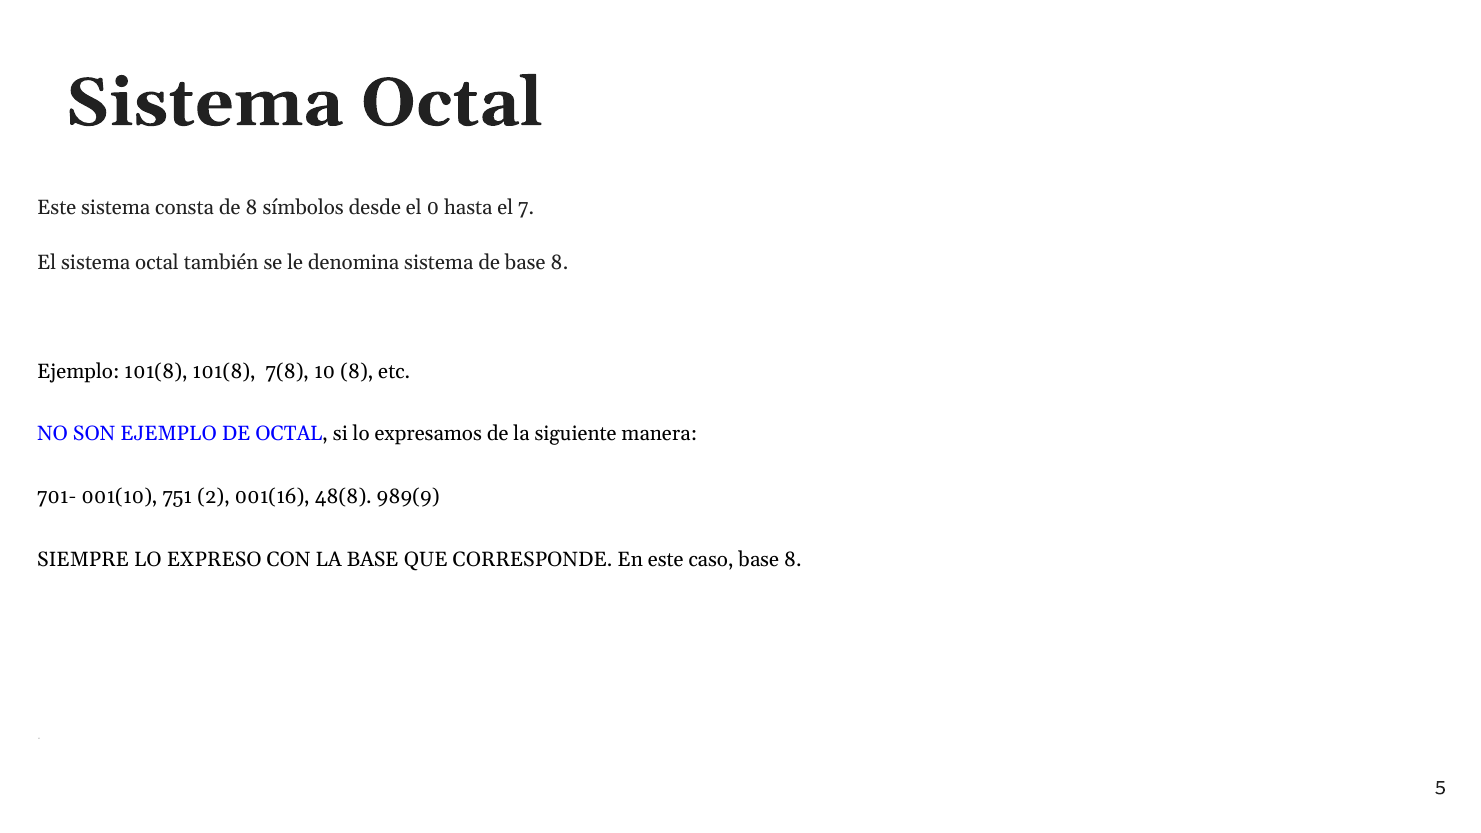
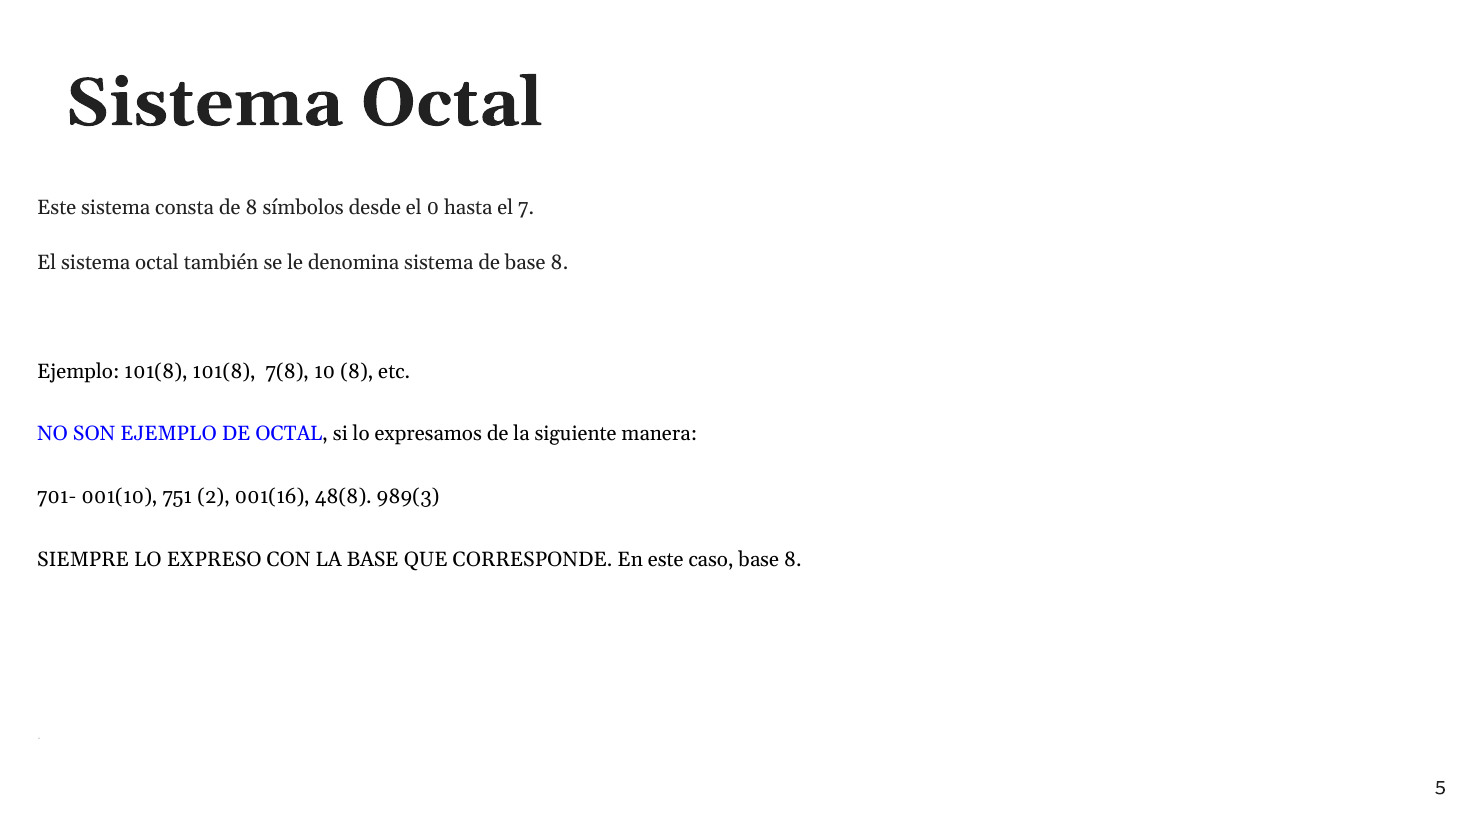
989(9: 989(9 -> 989(3 (408, 497)
